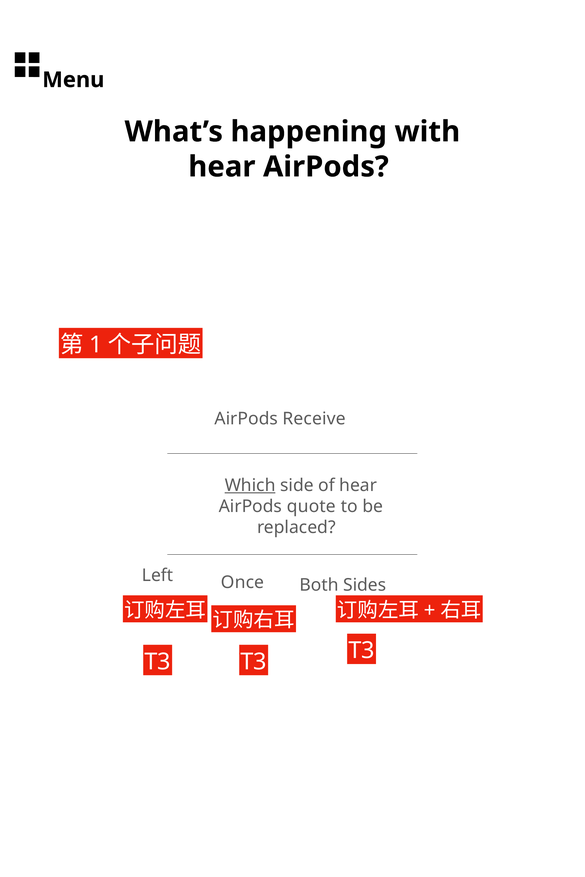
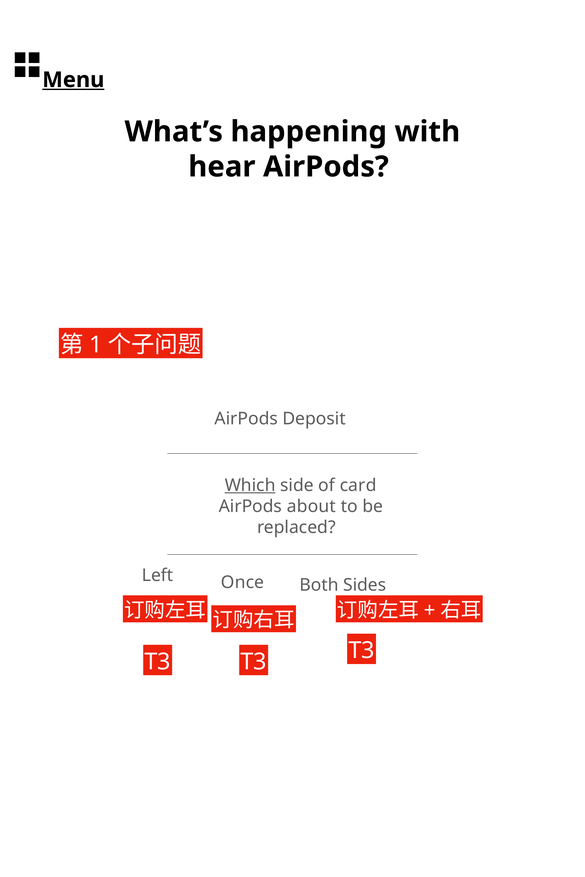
Menu underline: none -> present (73, 80)
Receive: Receive -> Deposit (314, 419)
of hear: hear -> card (358, 486)
quote: quote -> about (311, 507)
